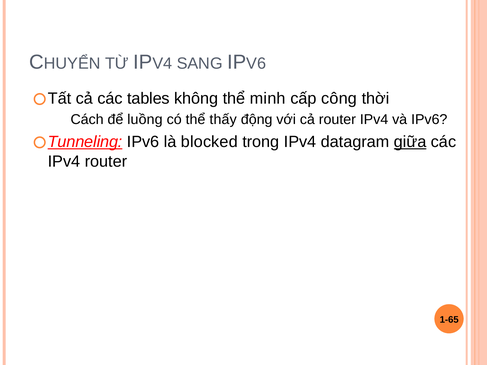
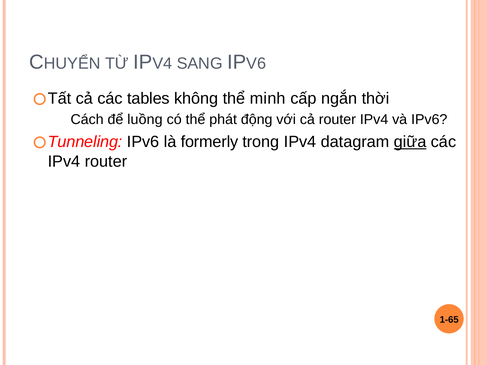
công: công -> ngắn (339, 99)
thấy: thấy -> phát (223, 119)
Tunneling underline: present -> none (85, 142)
blocked: blocked -> formerly (209, 142)
